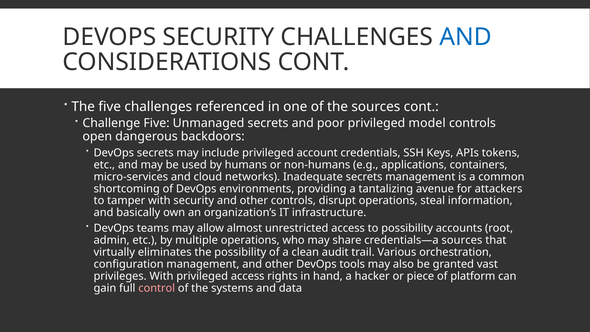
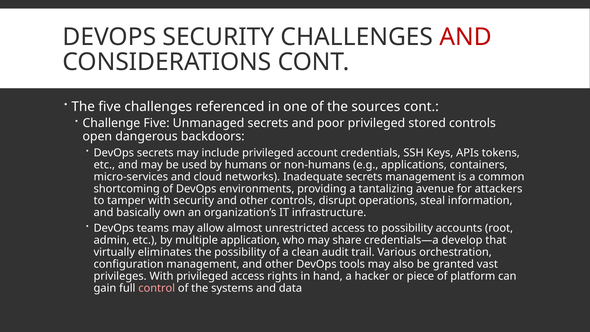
AND colour: blue -> red (466, 37)
model: model -> stored (427, 123)
multiple operations: operations -> application (250, 240)
credentials—a sources: sources -> develop (462, 240)
